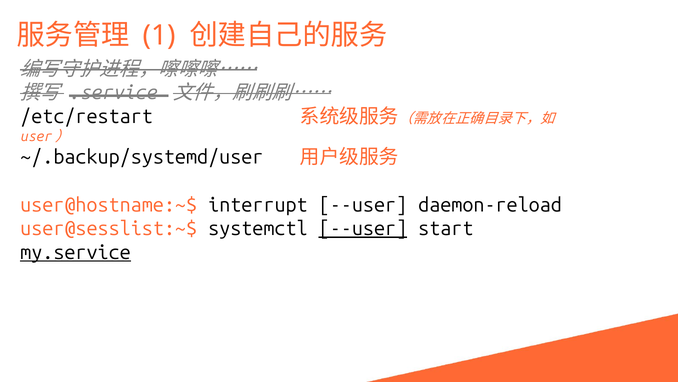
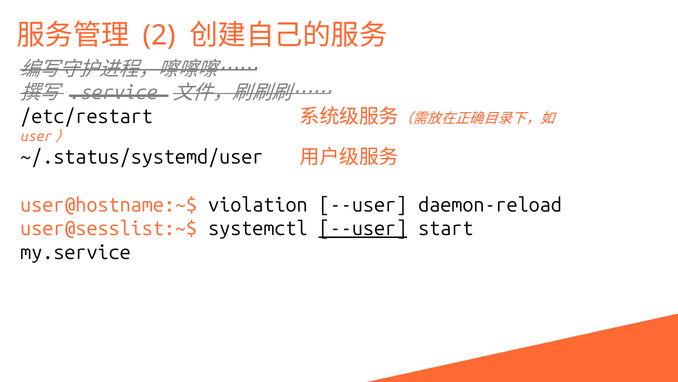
1: 1 -> 2 (159, 36)
~/.backup/systemd/user: ~/.backup/systemd/user -> ~/.status/systemd/user (142, 157)
interrupt: interrupt -> violation (258, 205)
my.service underline: present -> none (76, 252)
